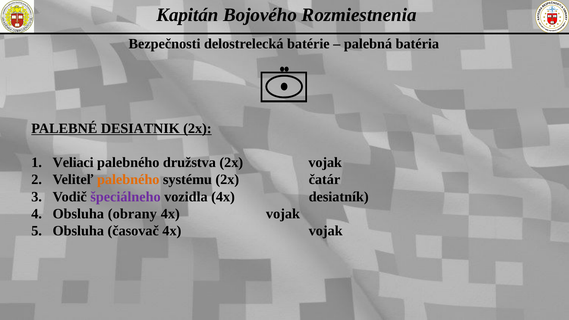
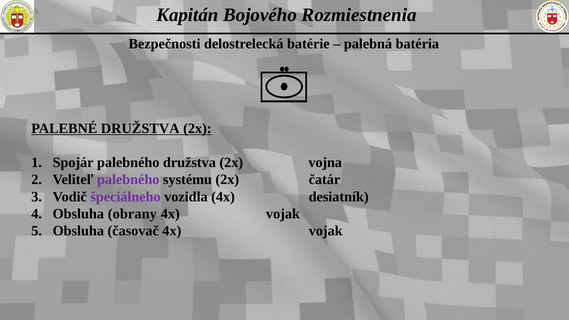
PALEBNÉ DESIATNIK: DESIATNIK -> DRUŽSTVA (140, 128)
Veliaci: Veliaci -> Spojár (73, 163)
2x vojak: vojak -> vojna (325, 163)
palebného colour: orange -> purple (128, 180)
